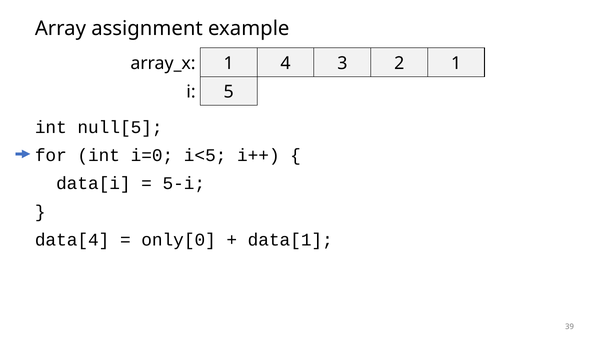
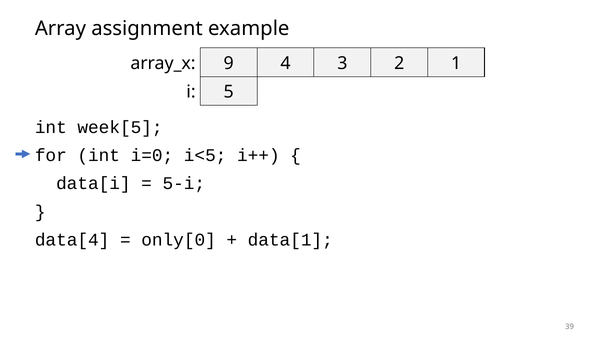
1: 1 -> 9 (229, 63)
null[5: null[5 -> week[5 (120, 127)
